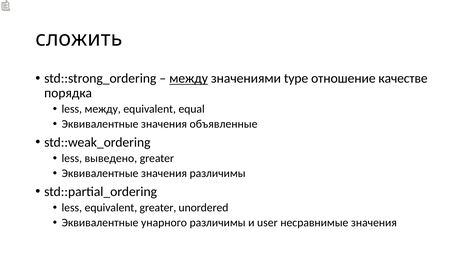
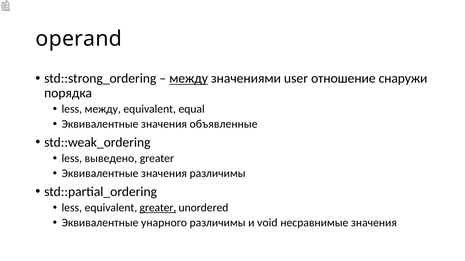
сложить: сложить -> operand (79, 39)
type: type -> user (296, 79)
качестве: качестве -> снаружи (403, 79)
greater underline: none -> present (158, 208)
user: user -> void (267, 223)
